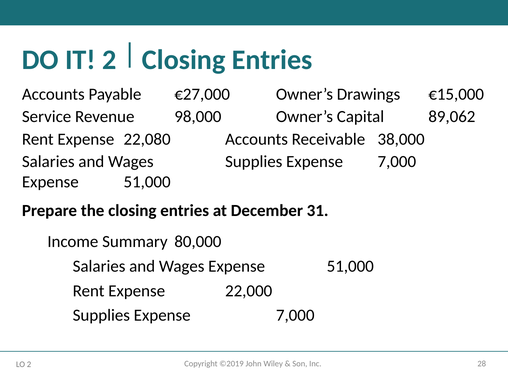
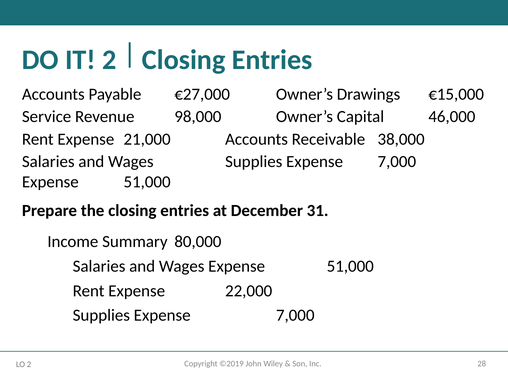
89,062: 89,062 -> 46,000 (452, 117)
22,080: 22,080 -> 21,000 (147, 139)
